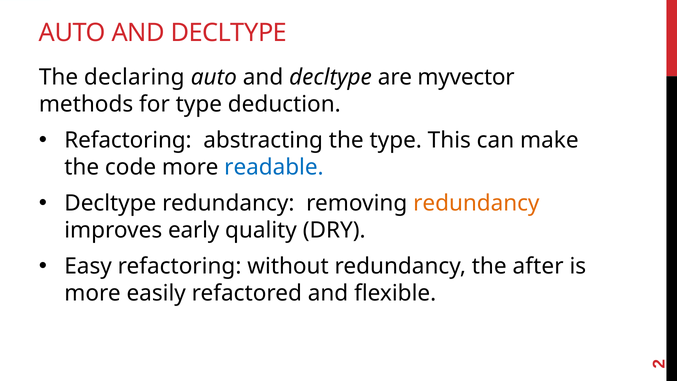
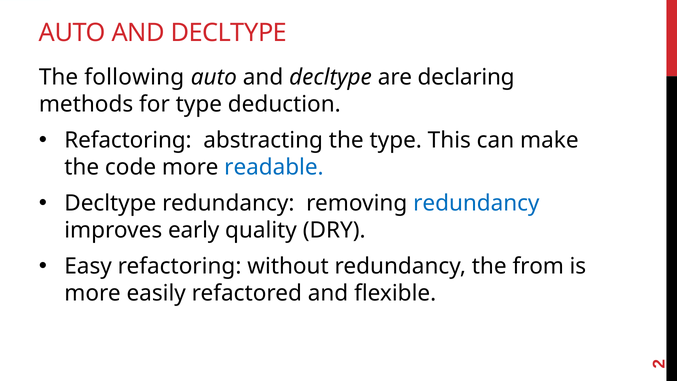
declaring: declaring -> following (134, 77)
myvector: myvector -> declaring (466, 77)
redundancy colour: orange -> blue (476, 203)
after: after -> from (538, 266)
